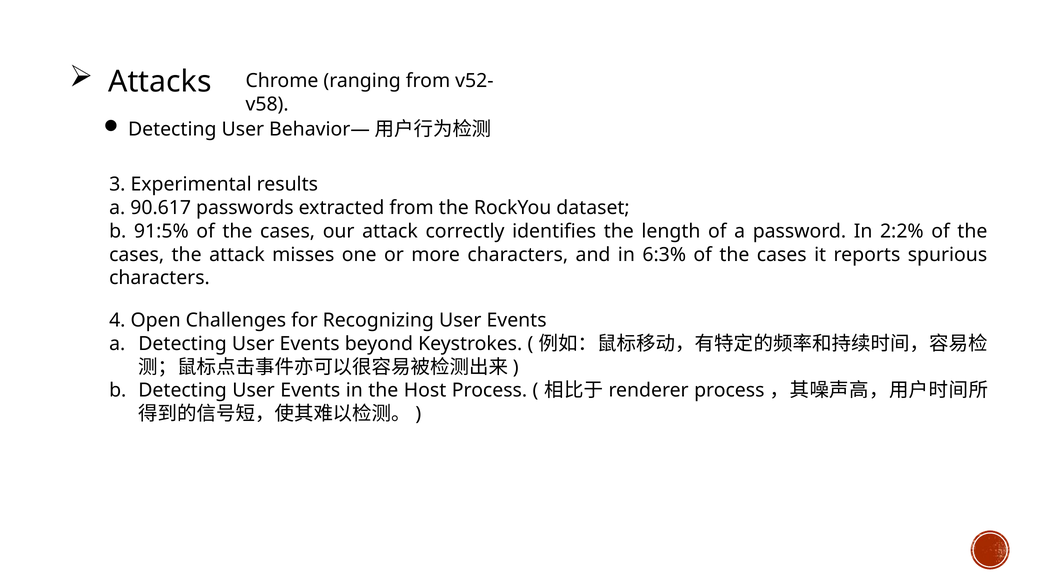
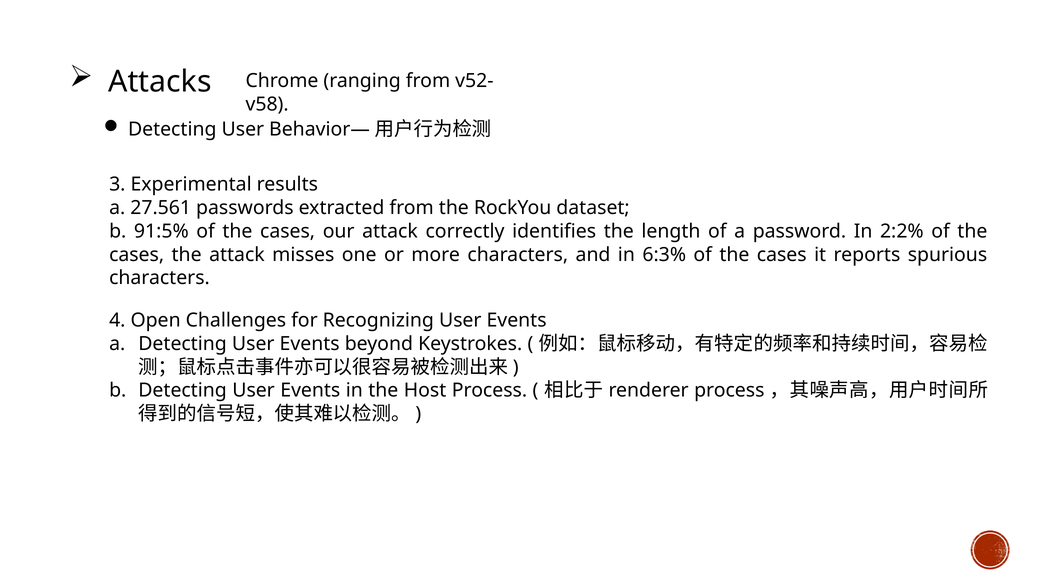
90.617: 90.617 -> 27.561 (161, 208)
